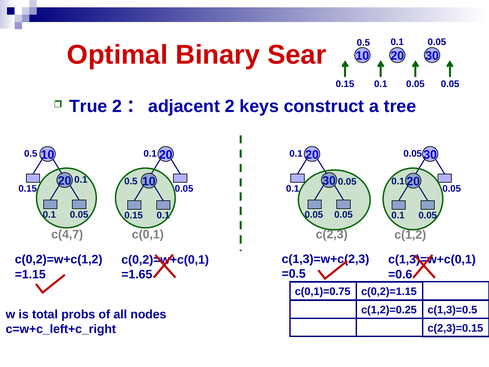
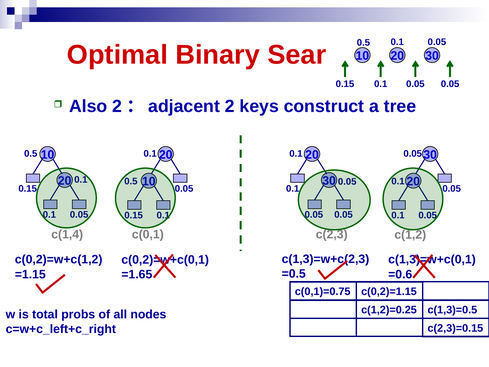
True: True -> Also (88, 106)
c(4,7: c(4,7 -> c(1,4 (67, 234)
